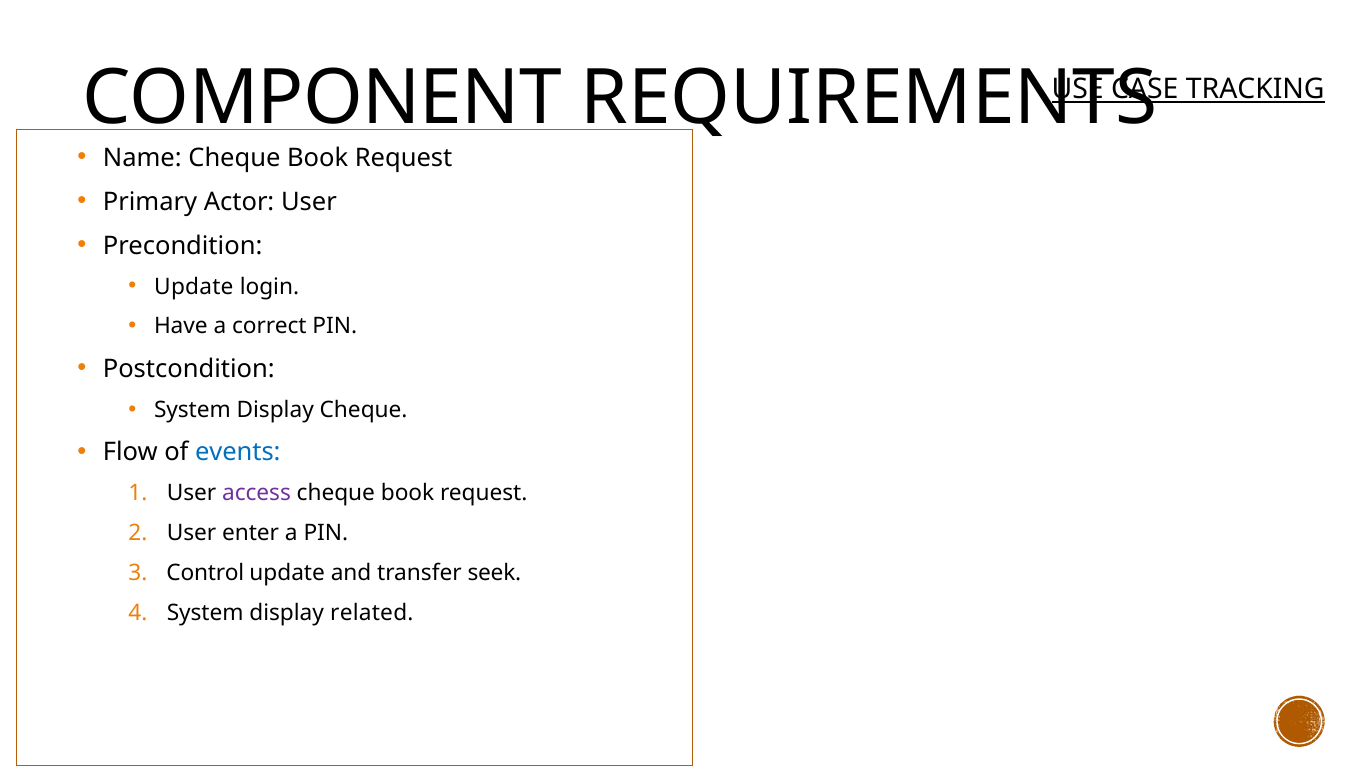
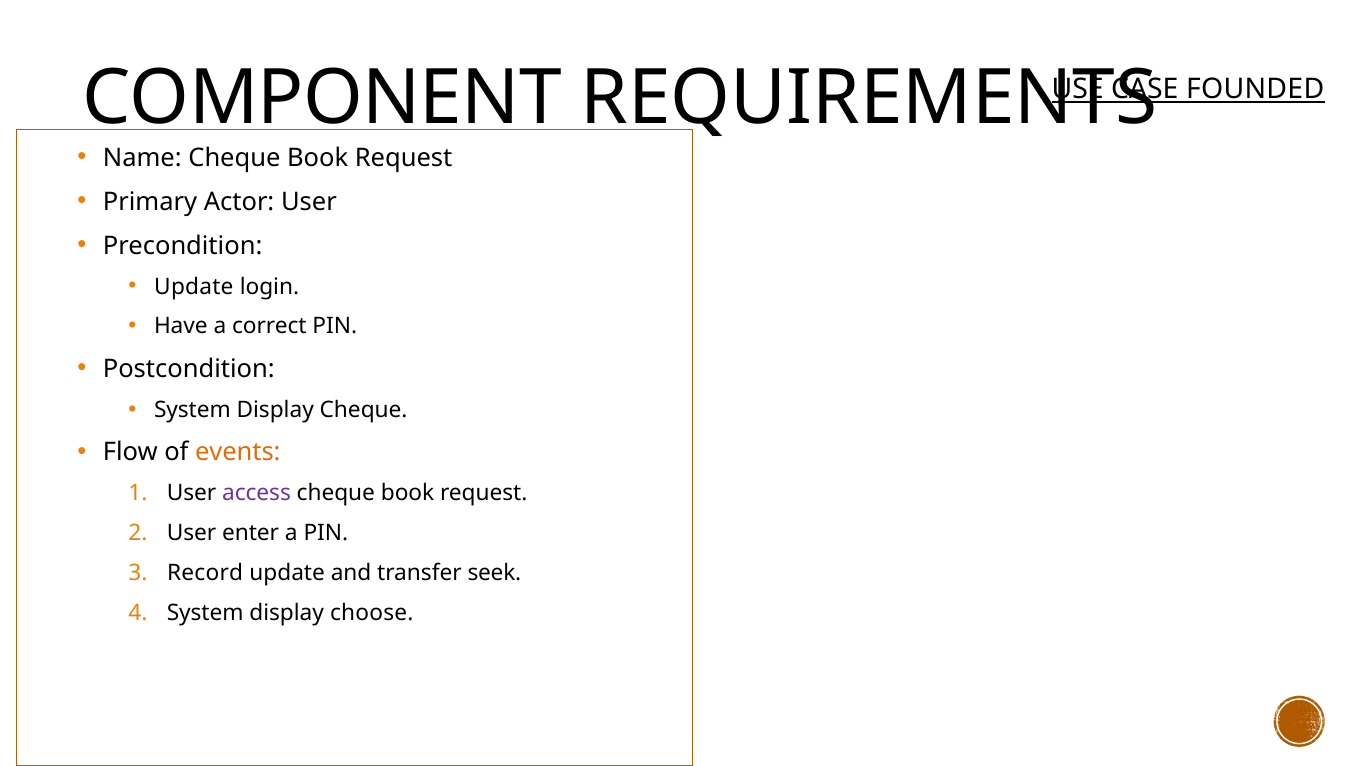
TRACKING: TRACKING -> FOUNDED (1255, 89)
events colour: blue -> orange (238, 452)
Control: Control -> Record (205, 573)
related: related -> choose (372, 613)
